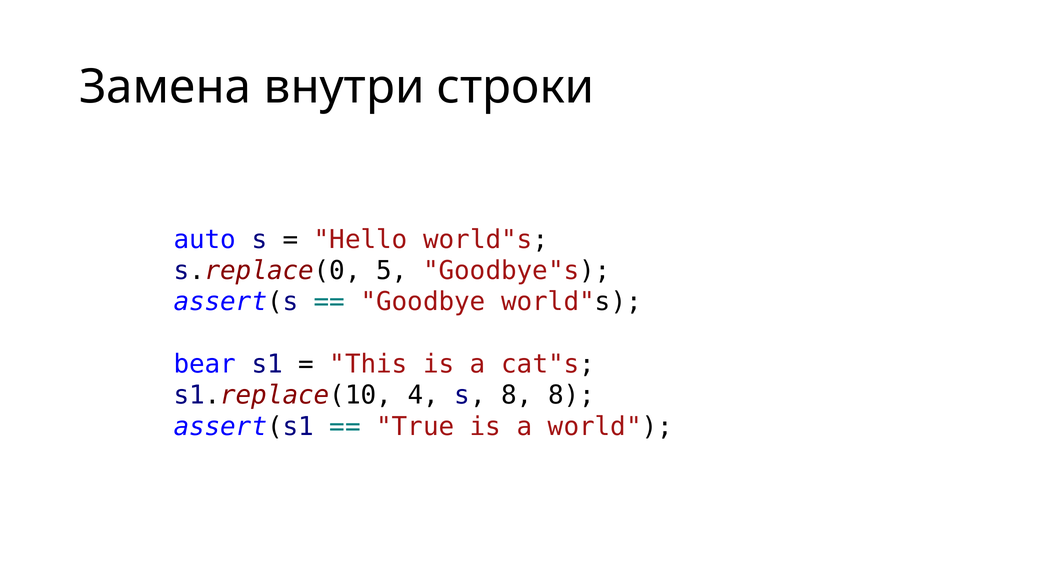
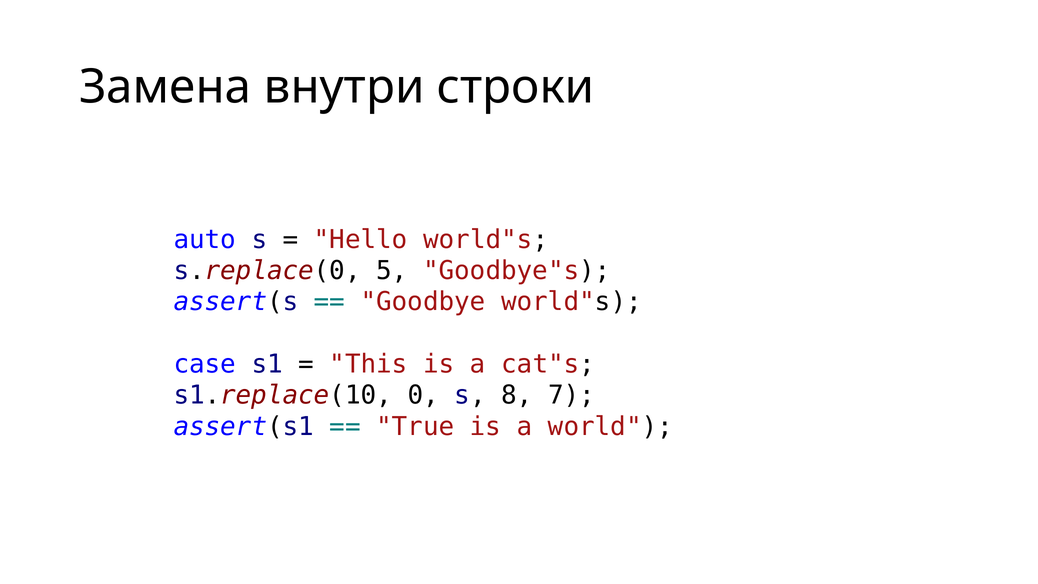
bear: bear -> case (205, 364)
4: 4 -> 0 (423, 395)
8 8: 8 -> 7 (572, 395)
